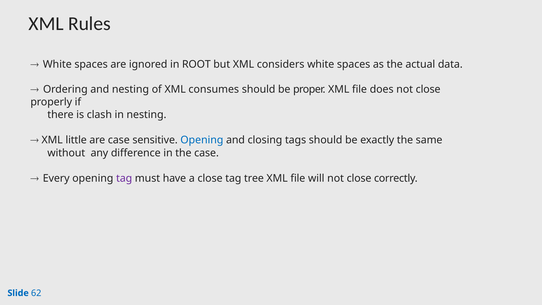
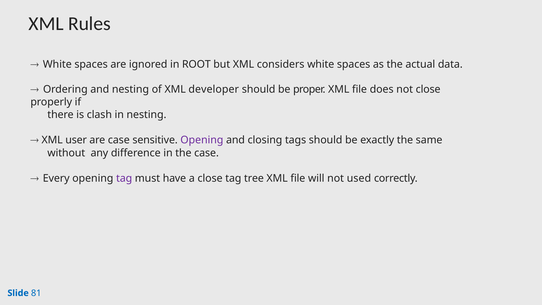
consumes: consumes -> developer (214, 89)
little: little -> user (76, 140)
Opening colour: blue -> purple (202, 140)
will not close: close -> used (359, 178)
62: 62 -> 81 (36, 293)
